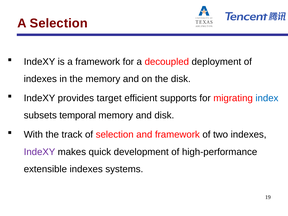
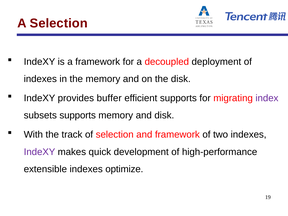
target: target -> buffer (109, 98)
index colour: blue -> purple (267, 98)
subsets temporal: temporal -> supports (78, 115)
systems: systems -> optimize (124, 169)
